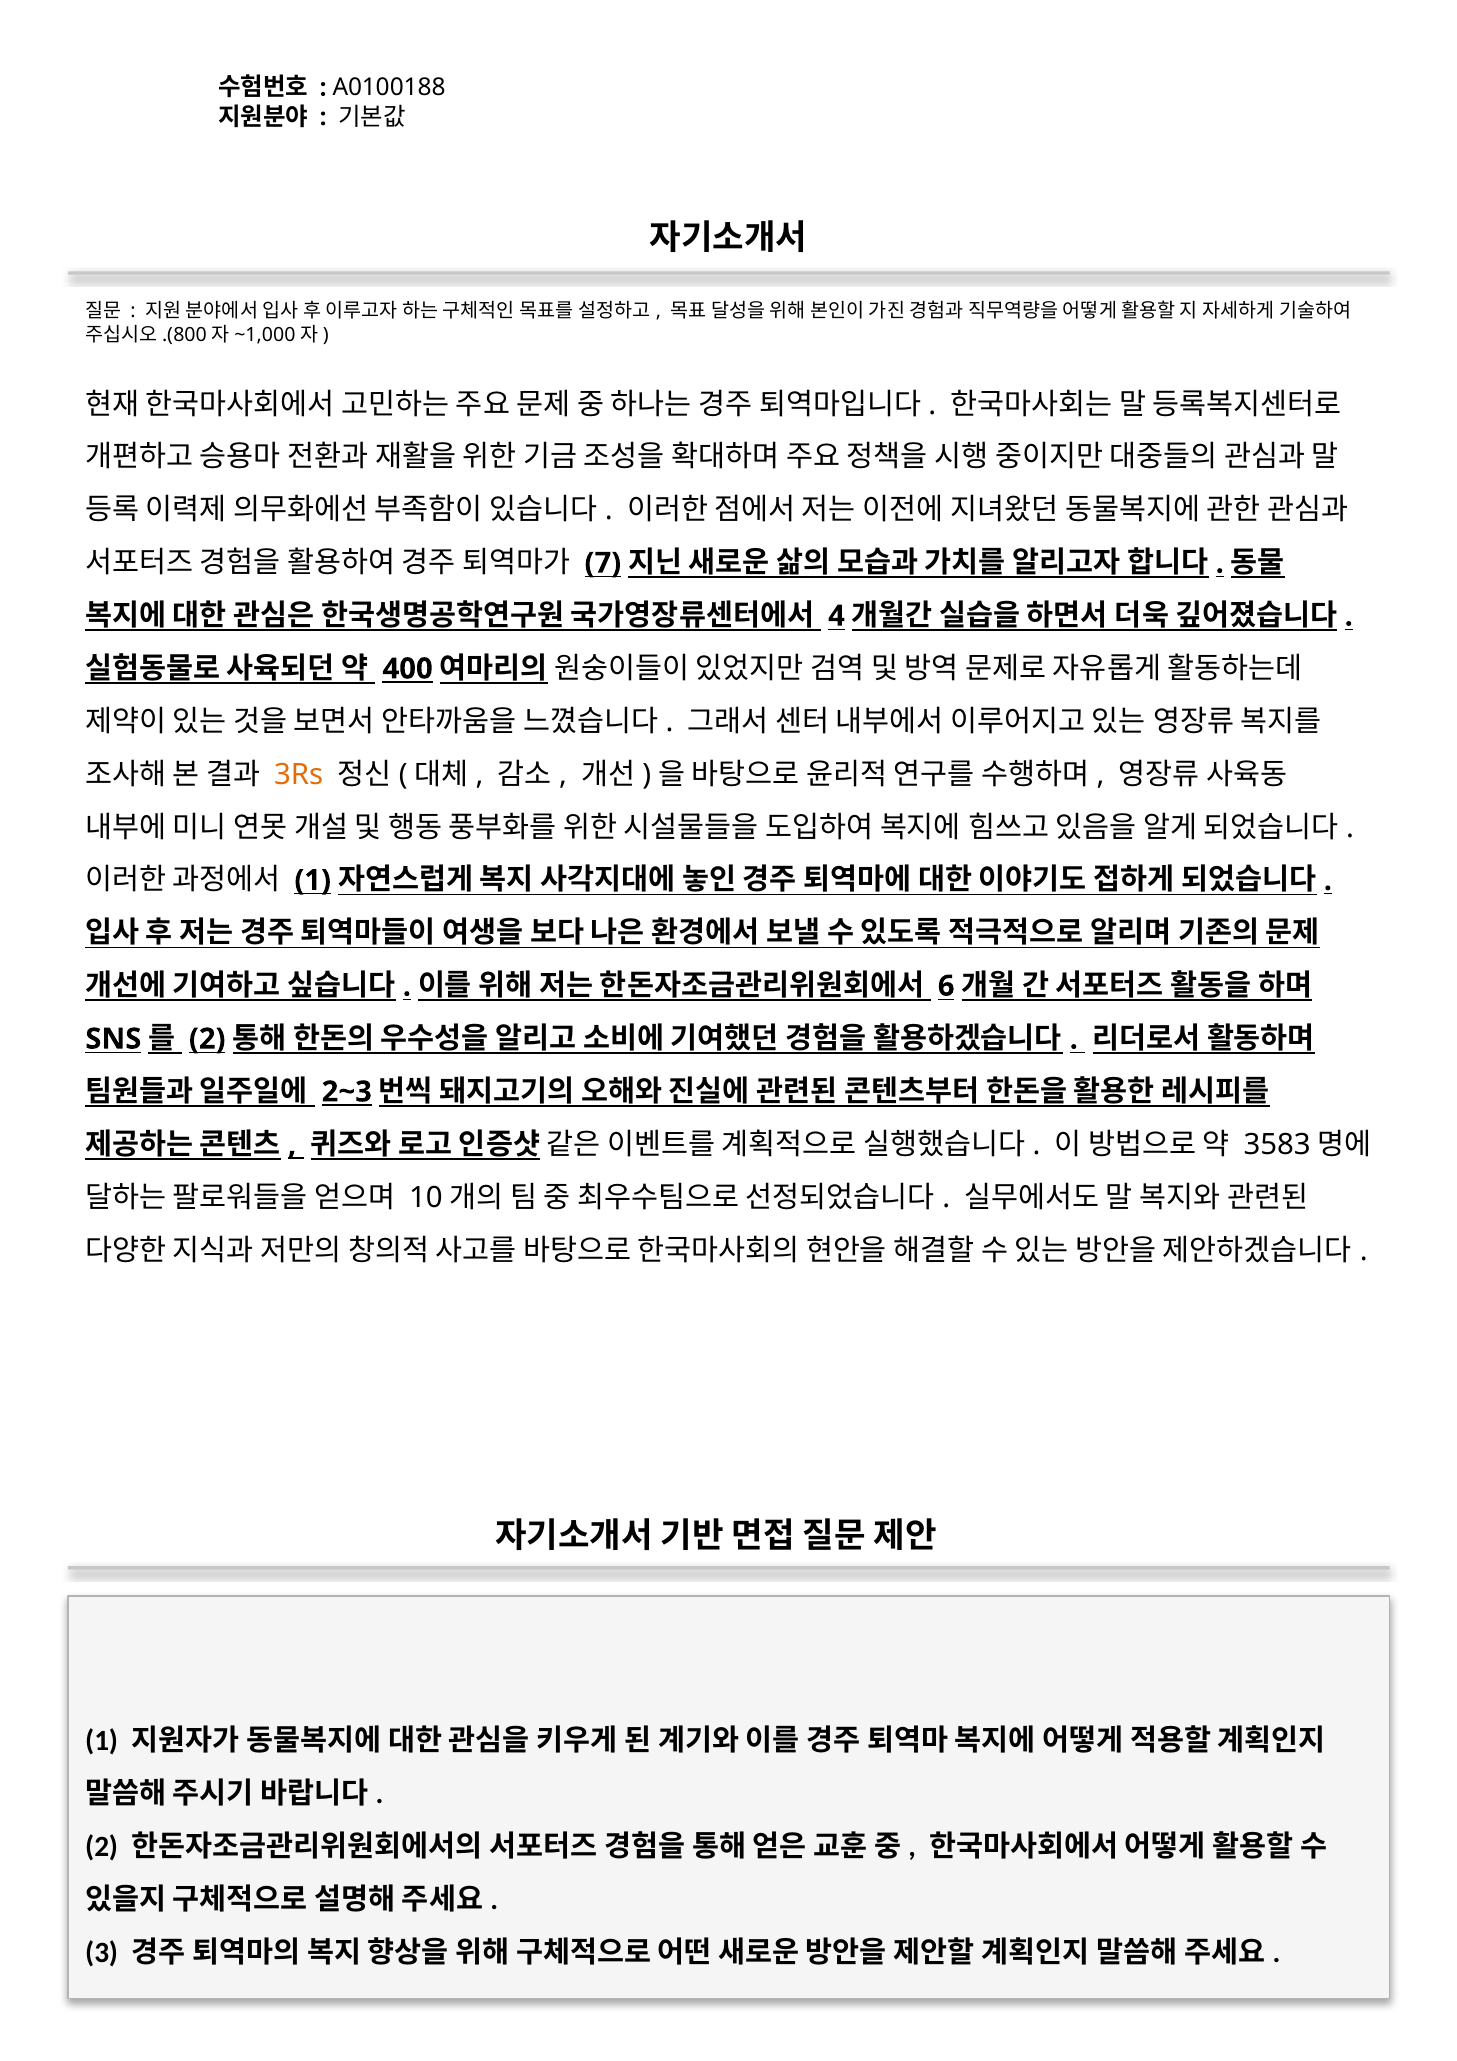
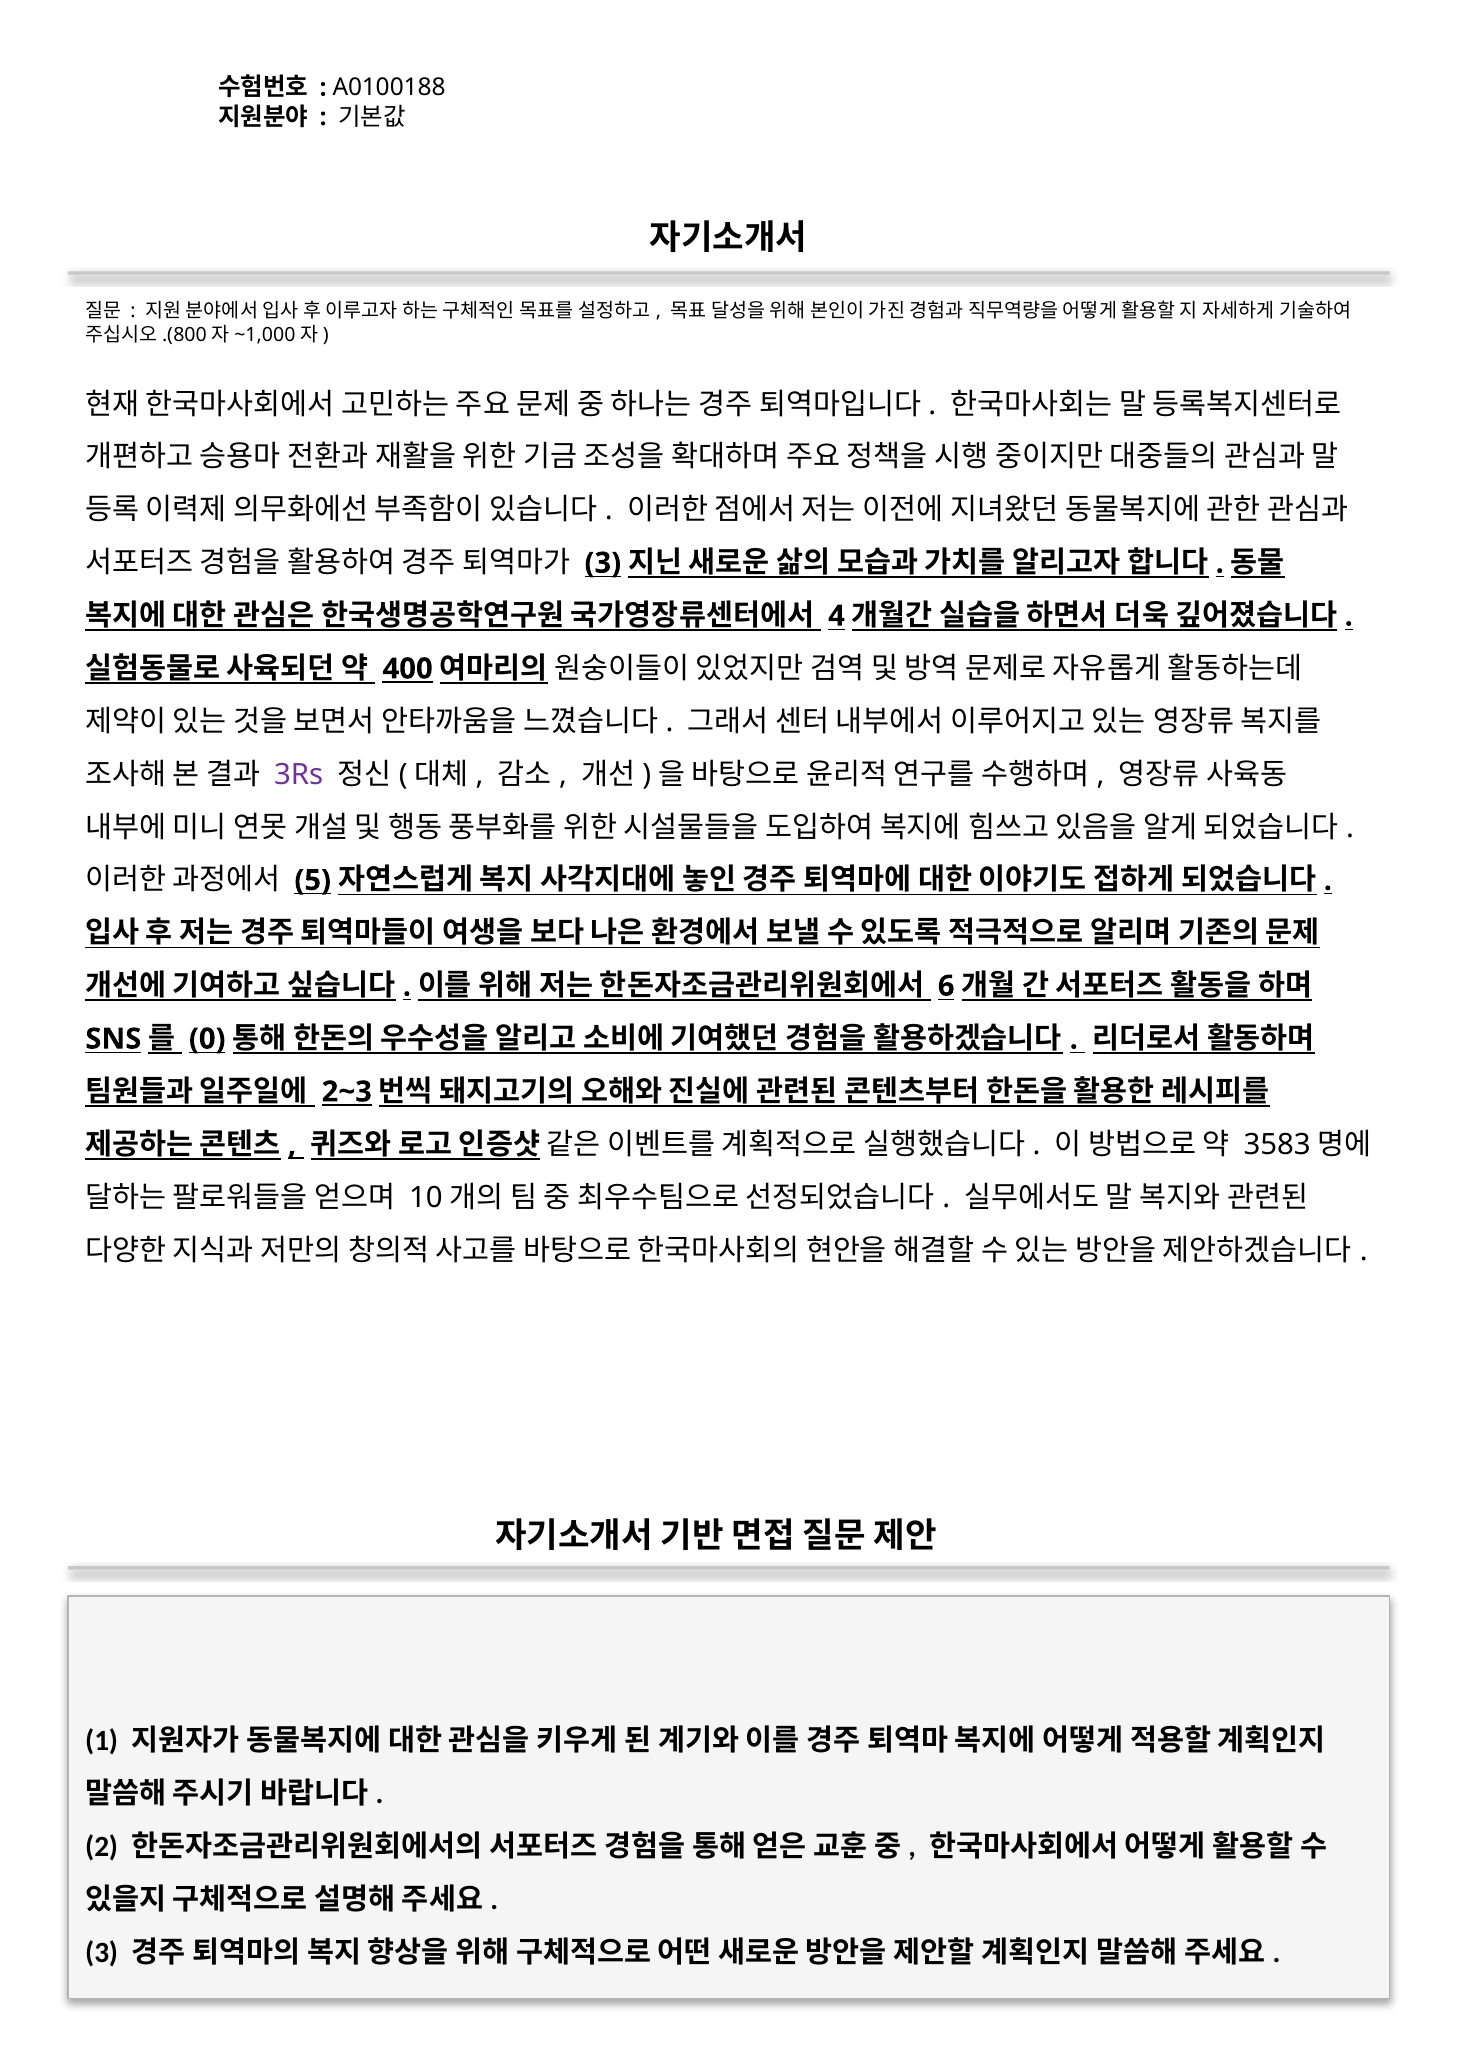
7: 7 -> 3 (603, 563)
3Rs colour: orange -> purple (299, 774)
1: 1 -> 5 (313, 880)
2: 2 -> 0 (207, 1039)
